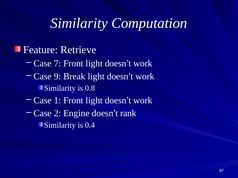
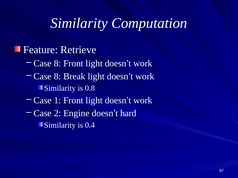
7: 7 -> 8 (57, 64)
9: 9 -> 8 (57, 77)
rank: rank -> hard (128, 114)
